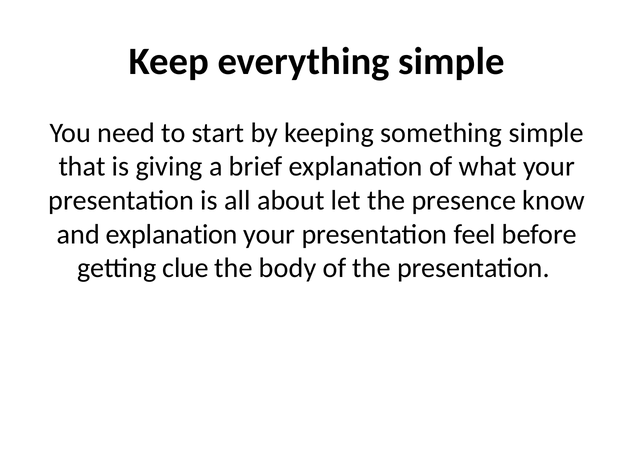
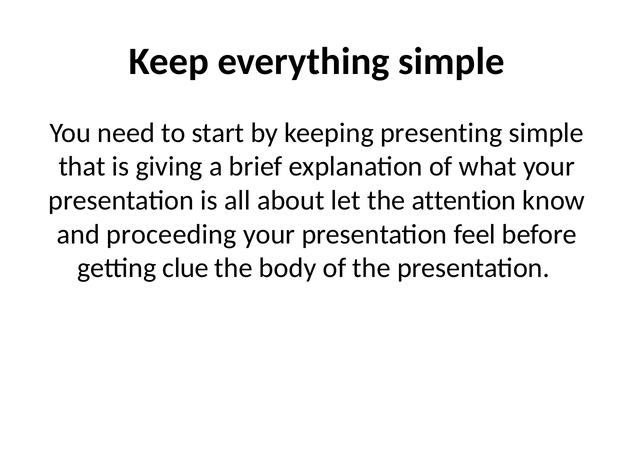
something: something -> presenting (441, 133)
presence: presence -> attention (464, 201)
and explanation: explanation -> proceeding (171, 234)
